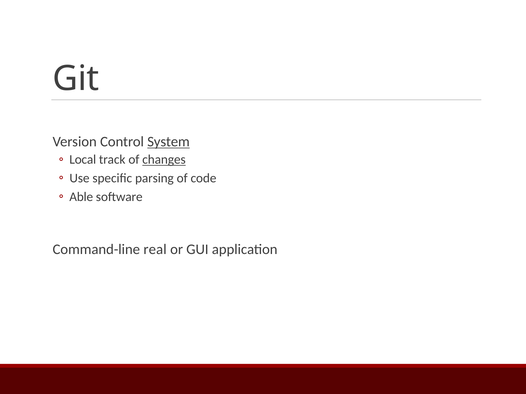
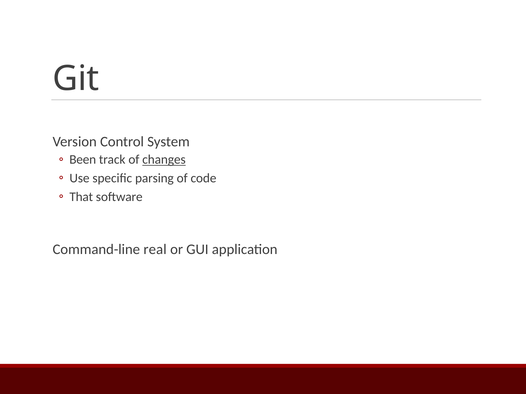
System underline: present -> none (168, 142)
Local: Local -> Been (83, 160)
Able: Able -> That (81, 197)
